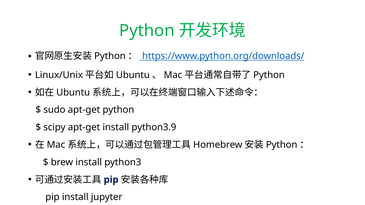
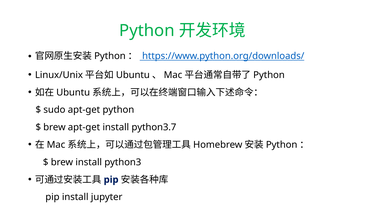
scipy: scipy -> brew (54, 127)
python3.9: python3.9 -> python3.7 (154, 127)
